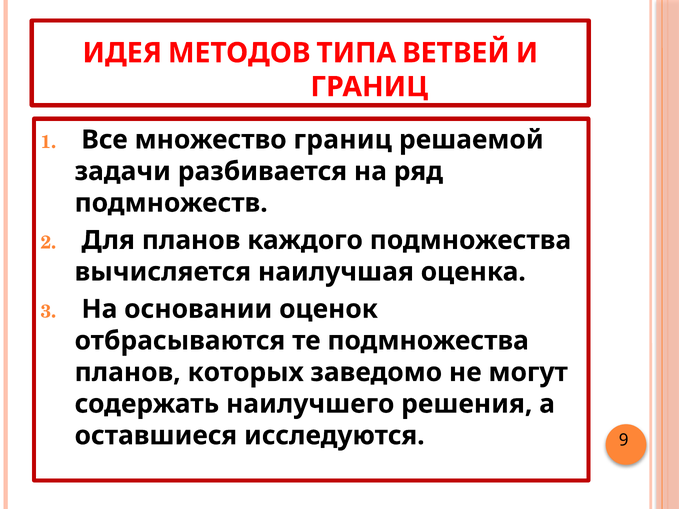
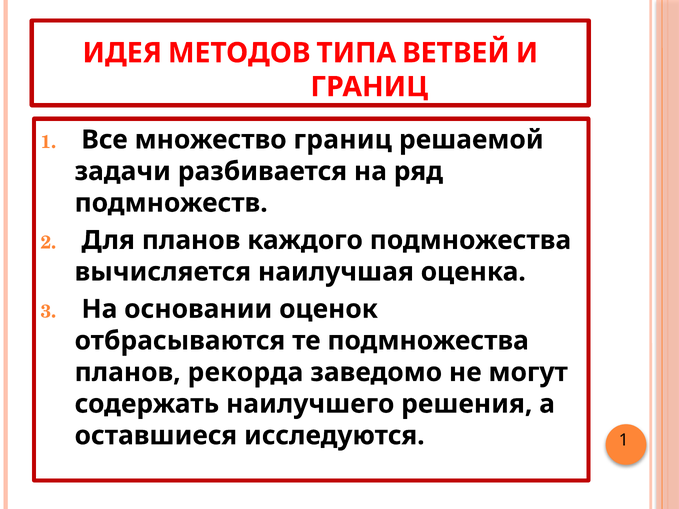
которых: которых -> рекорда (245, 373)
исследуются 9: 9 -> 1 (624, 440)
